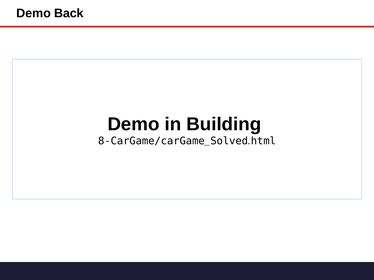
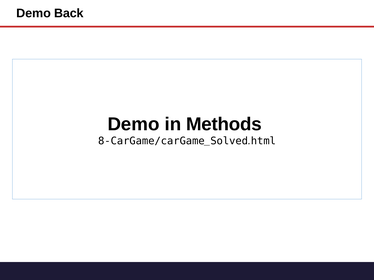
Building: Building -> Methods (224, 124)
